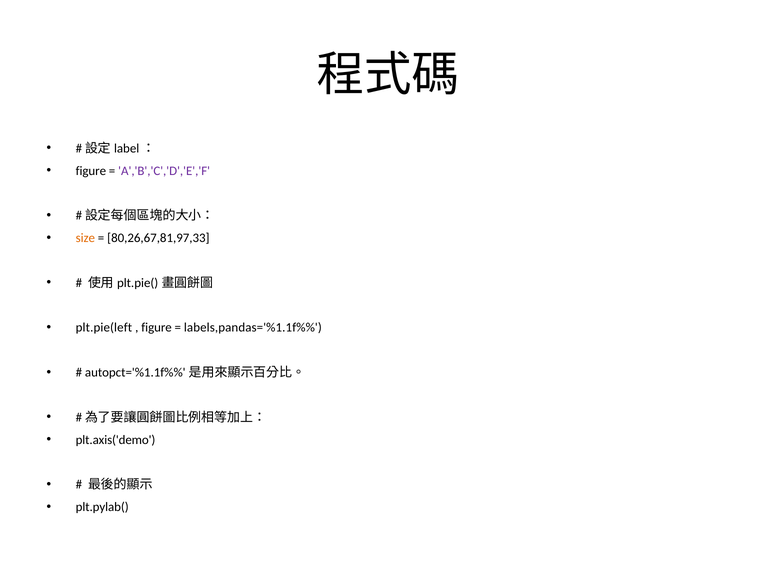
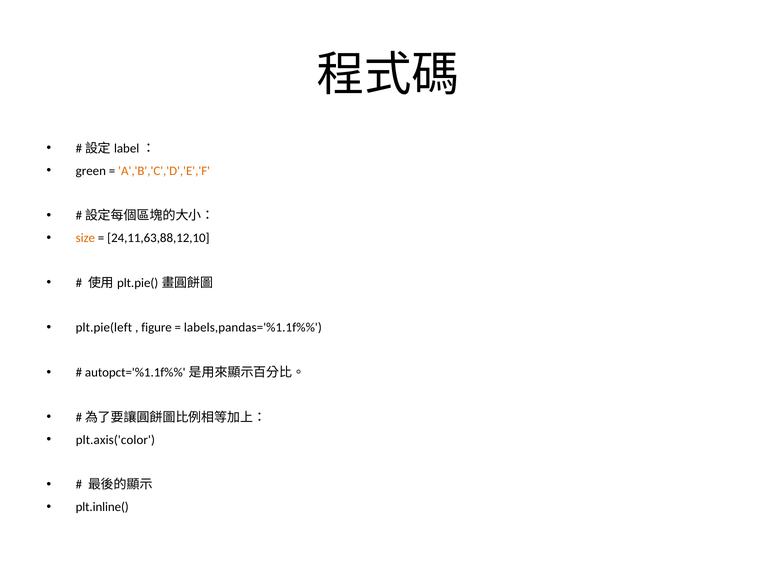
figure: figure -> green (91, 171)
A','B','C','D','E','F colour: purple -> orange (164, 171)
80,26,67,81,97,33: 80,26,67,81,97,33 -> 24,11,63,88,12,10 (158, 238)
plt.axis('demo: plt.axis('demo -> plt.axis('color (115, 440)
plt.pylab(: plt.pylab( -> plt.inline( (102, 507)
